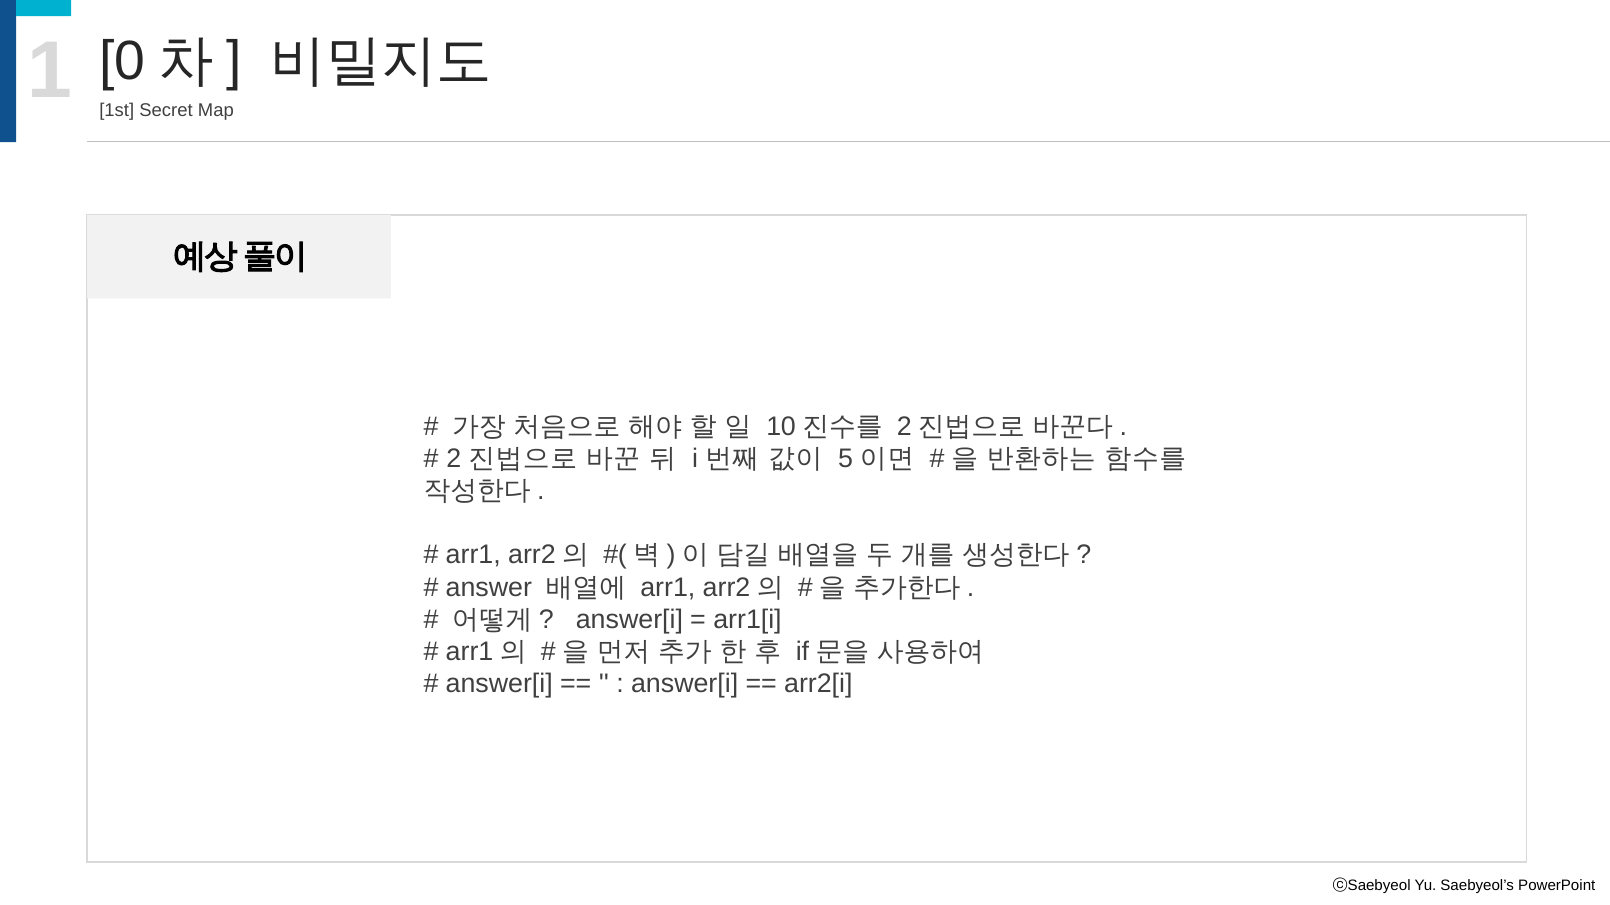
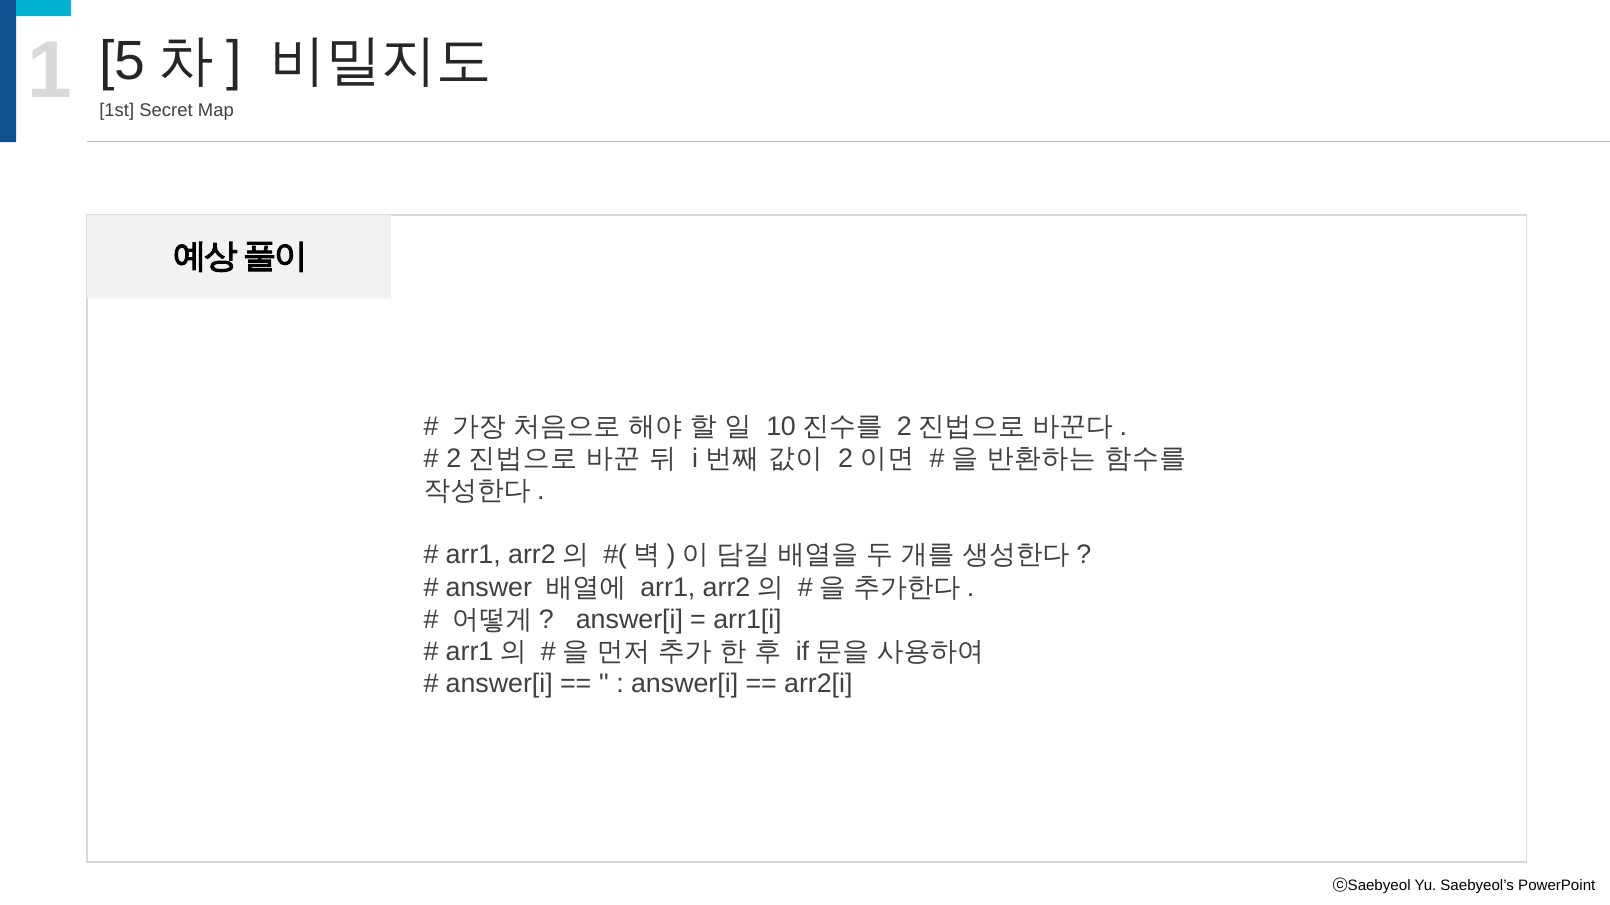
0: 0 -> 5 (122, 61)
5: 5 -> 2 (846, 459)
